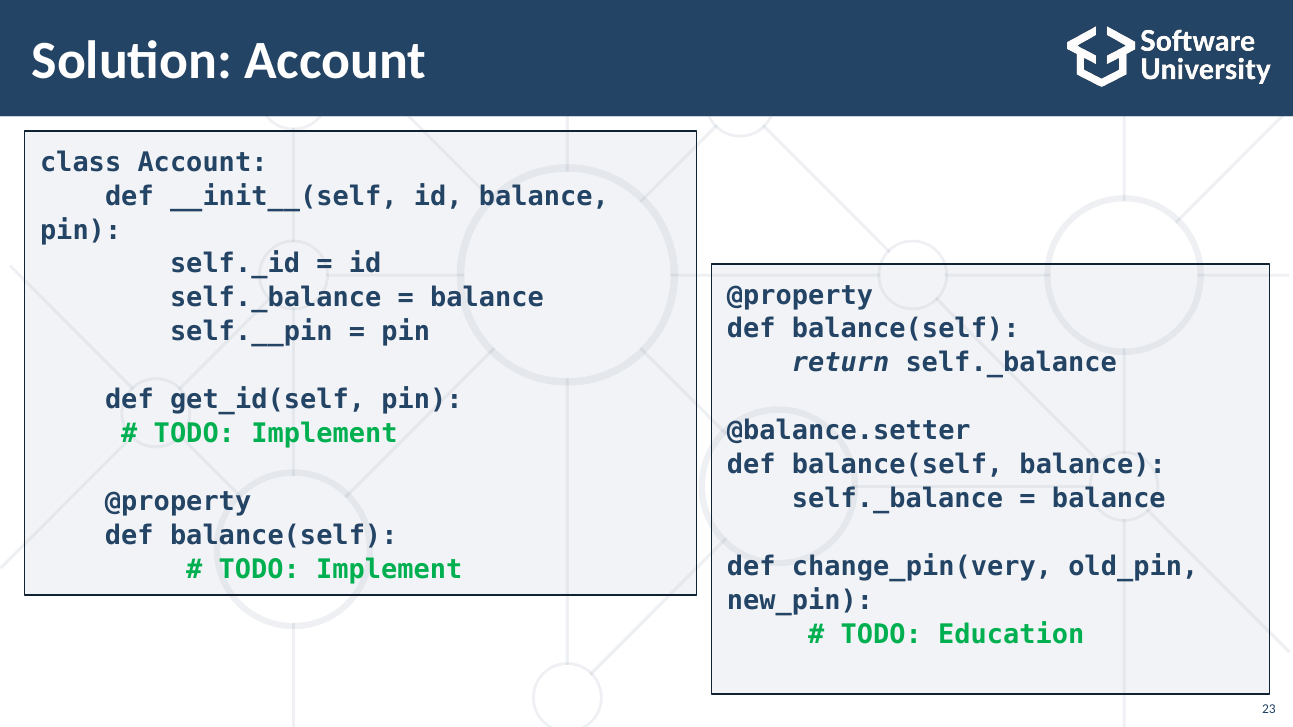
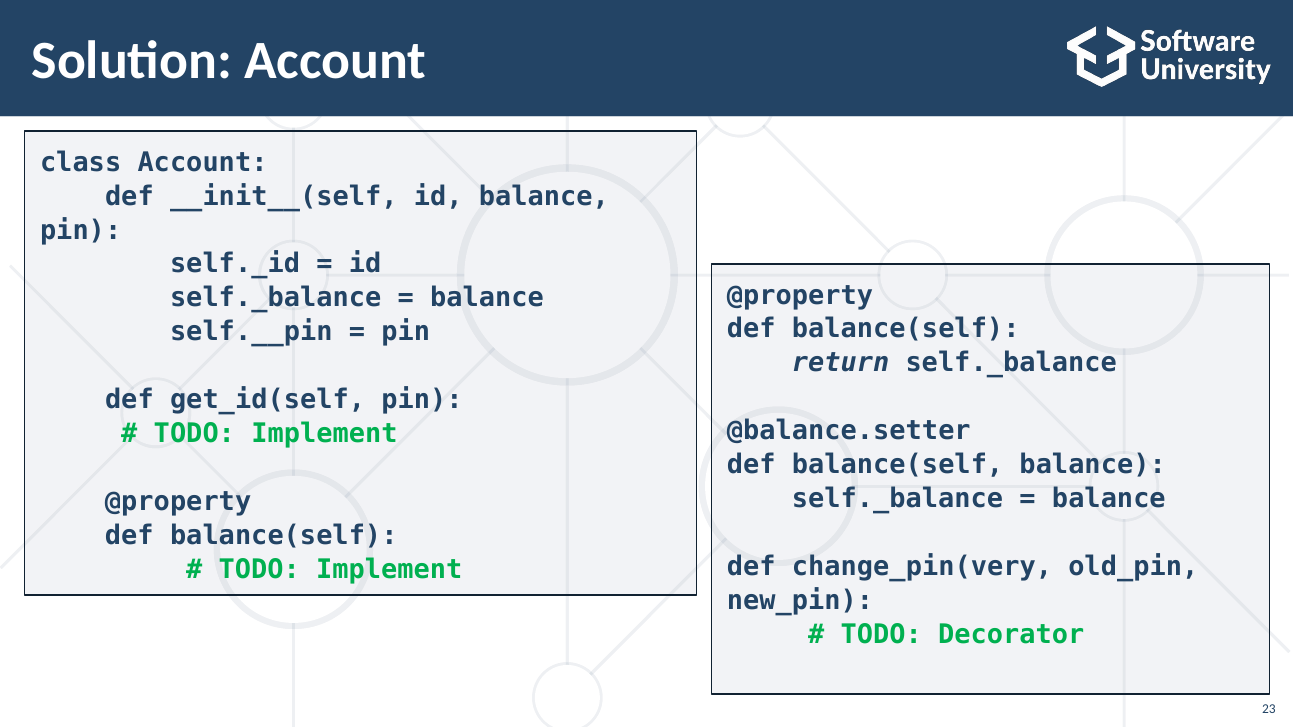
Education: Education -> Decorator (1011, 635)
